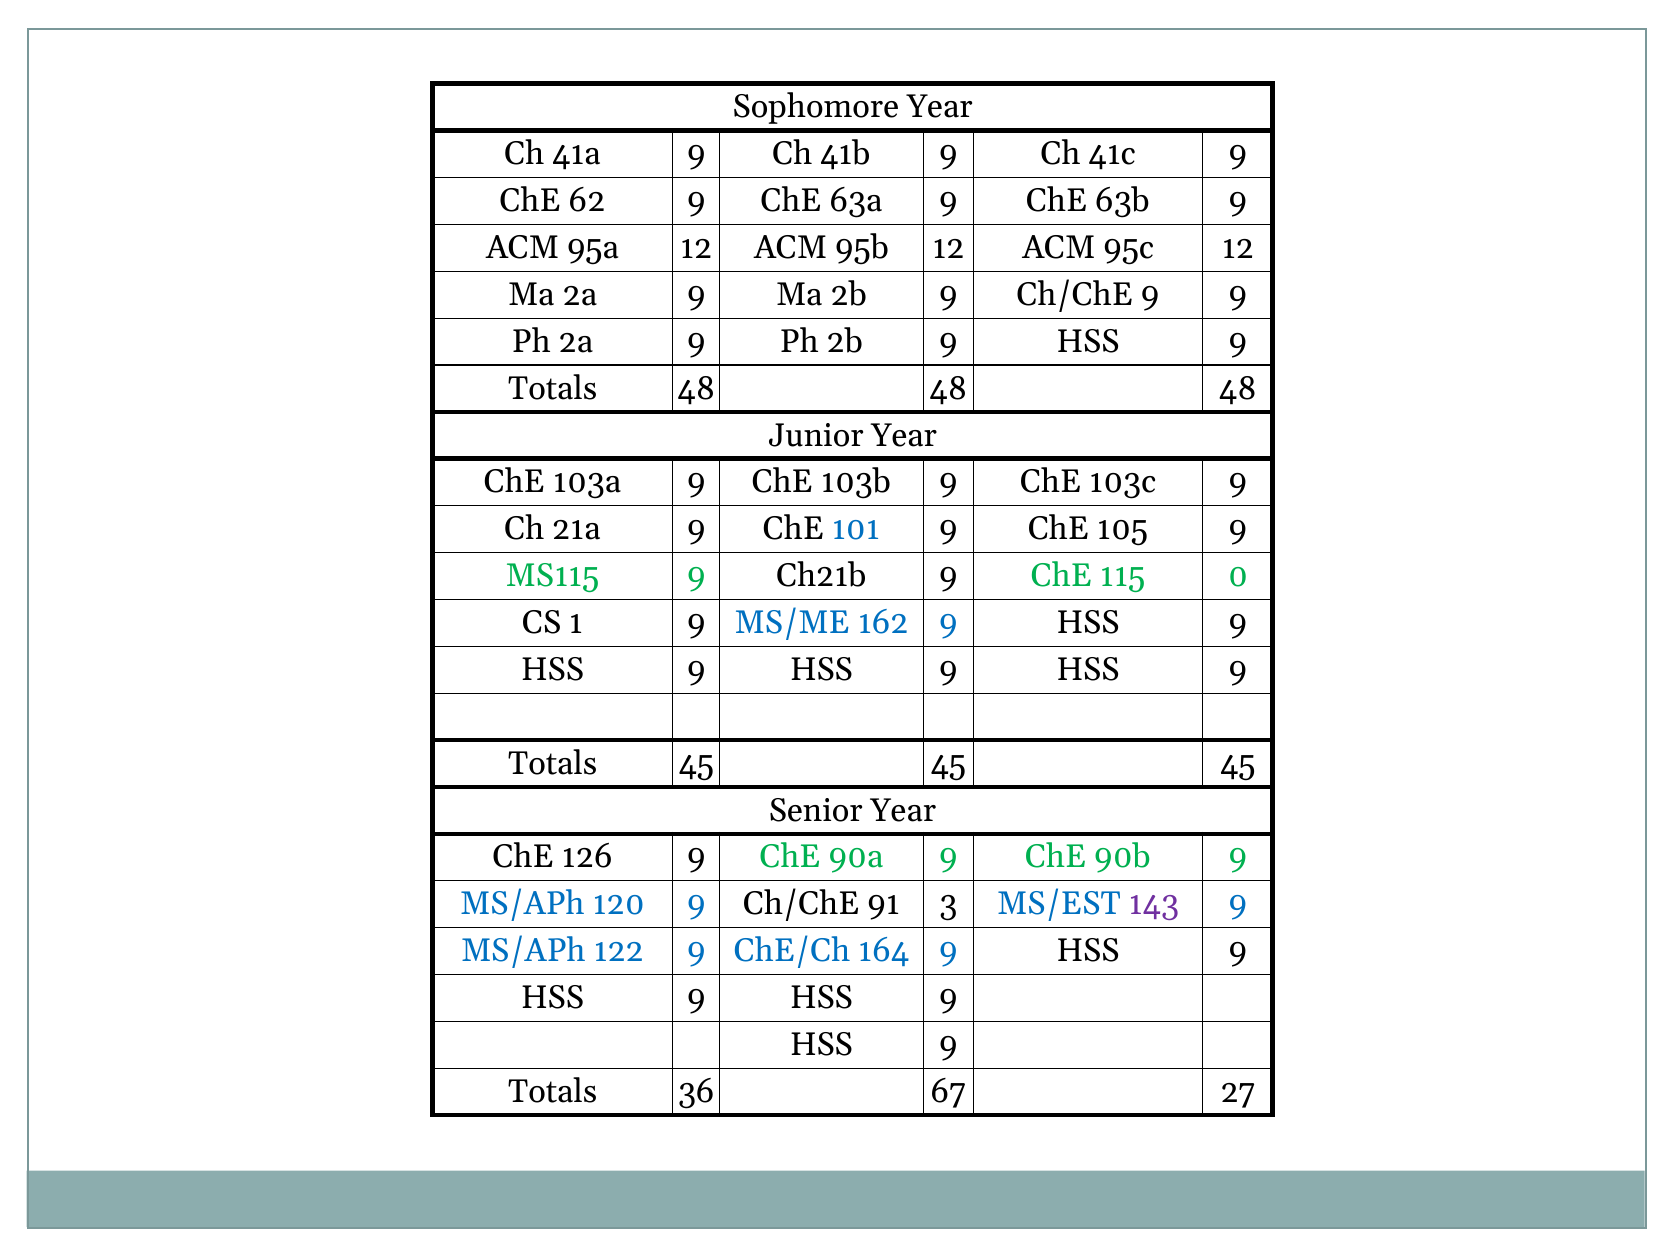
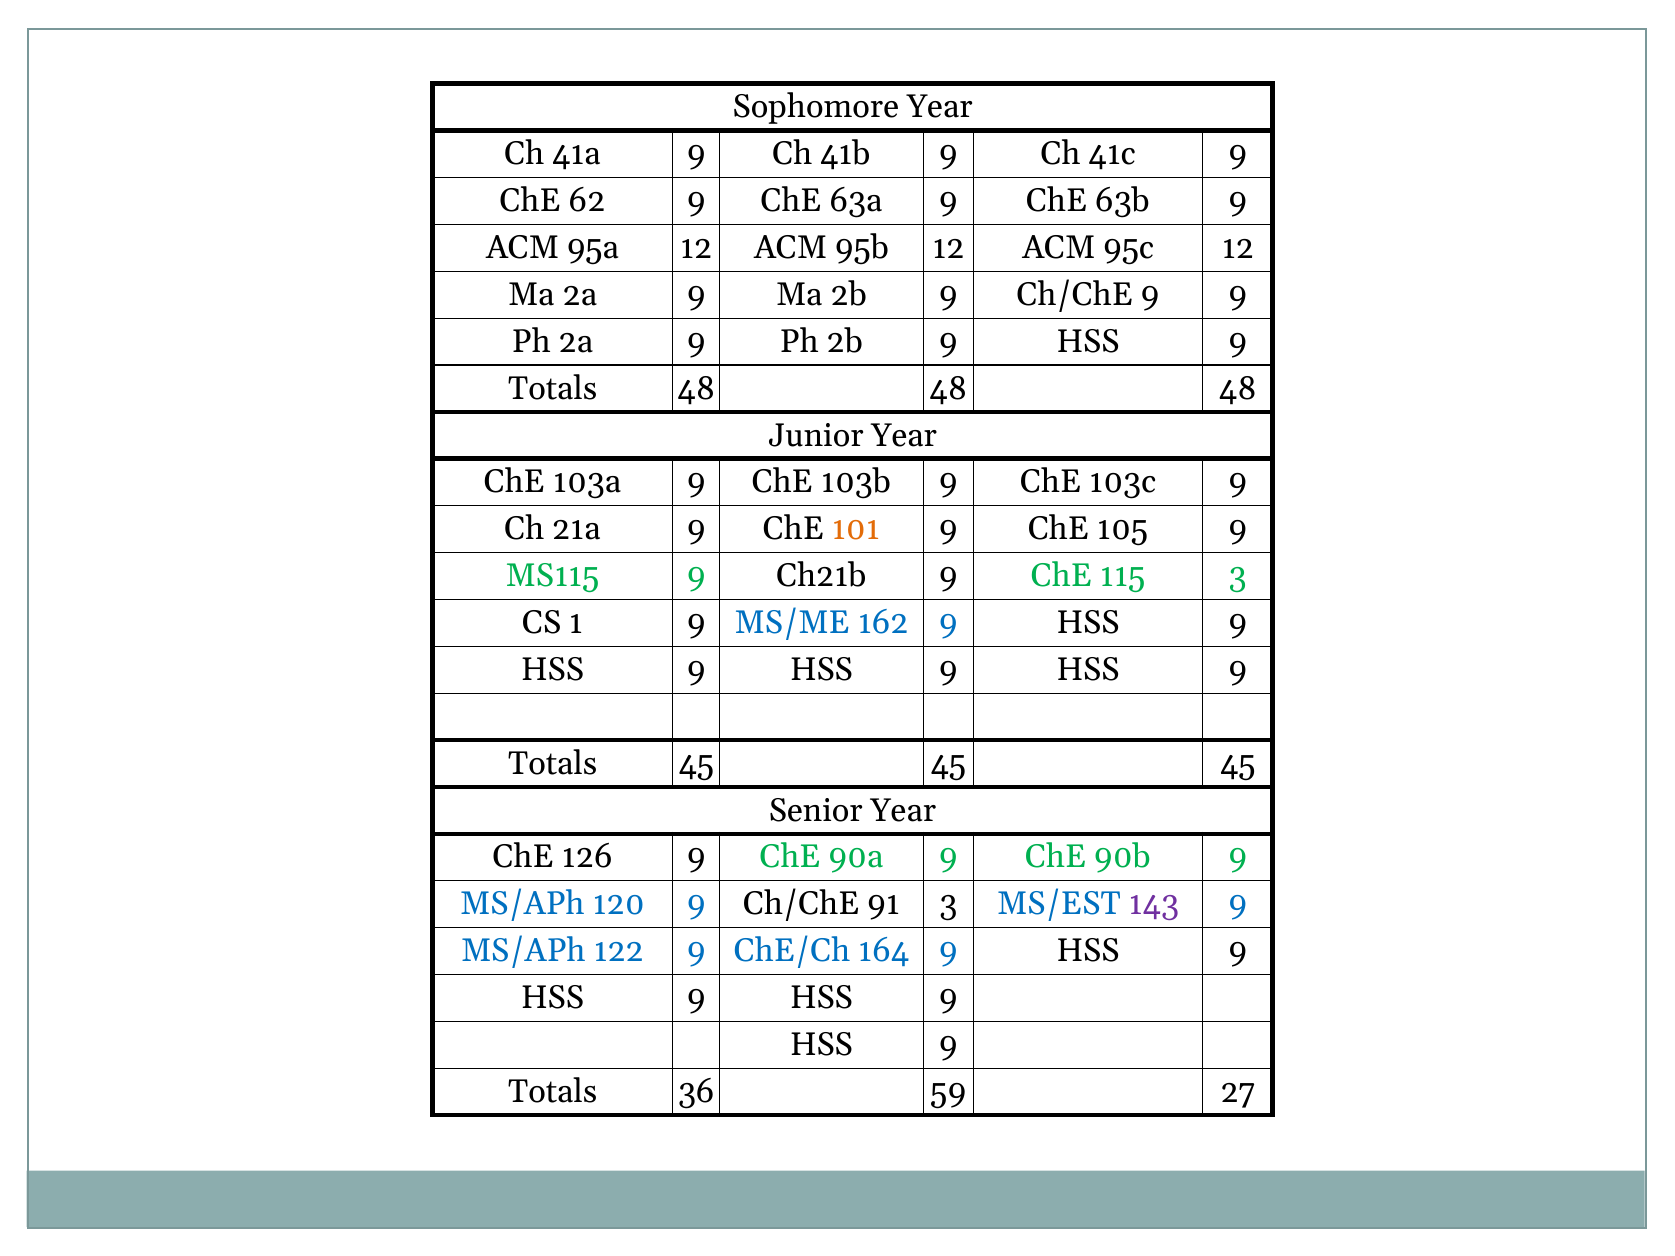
101 colour: blue -> orange (856, 529)
115 0: 0 -> 3 (1238, 576)
67: 67 -> 59 (948, 1092)
